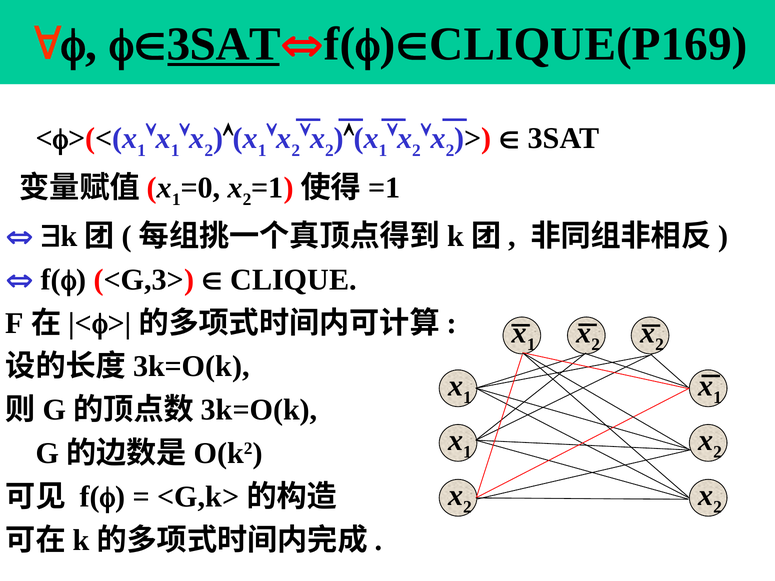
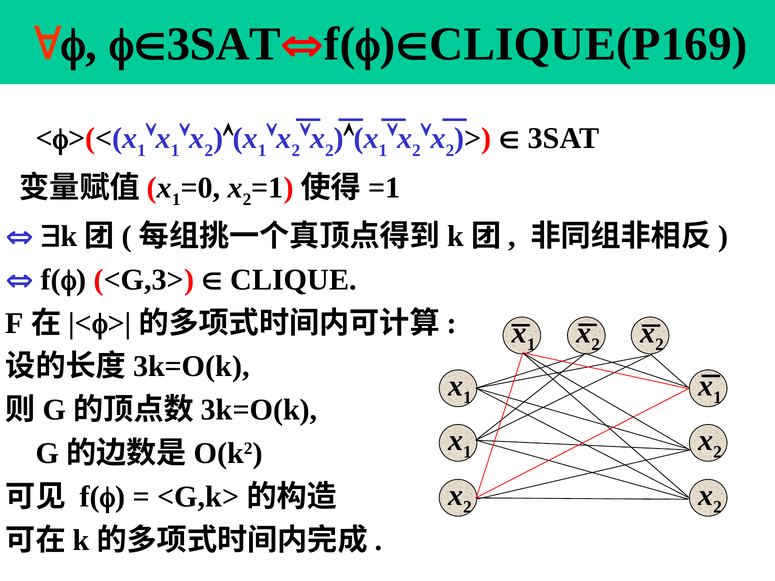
3SAT underline: present -> none (224, 44)
